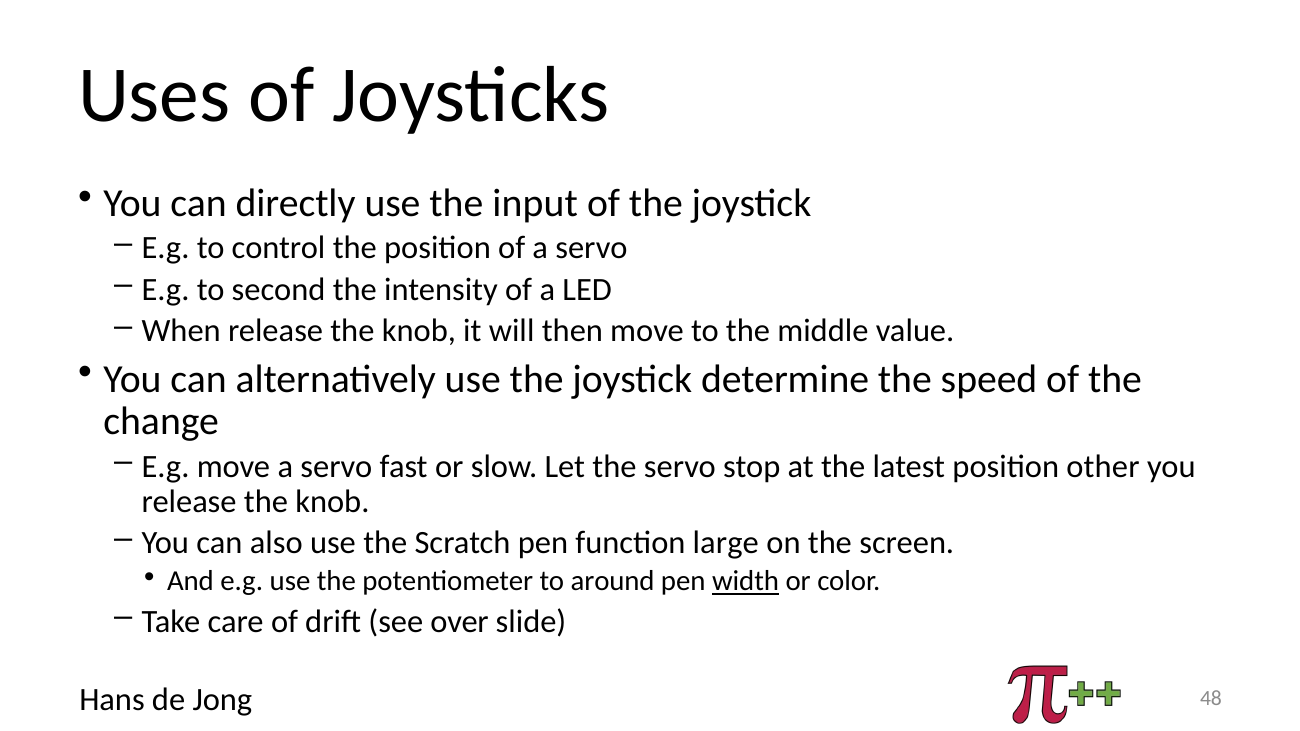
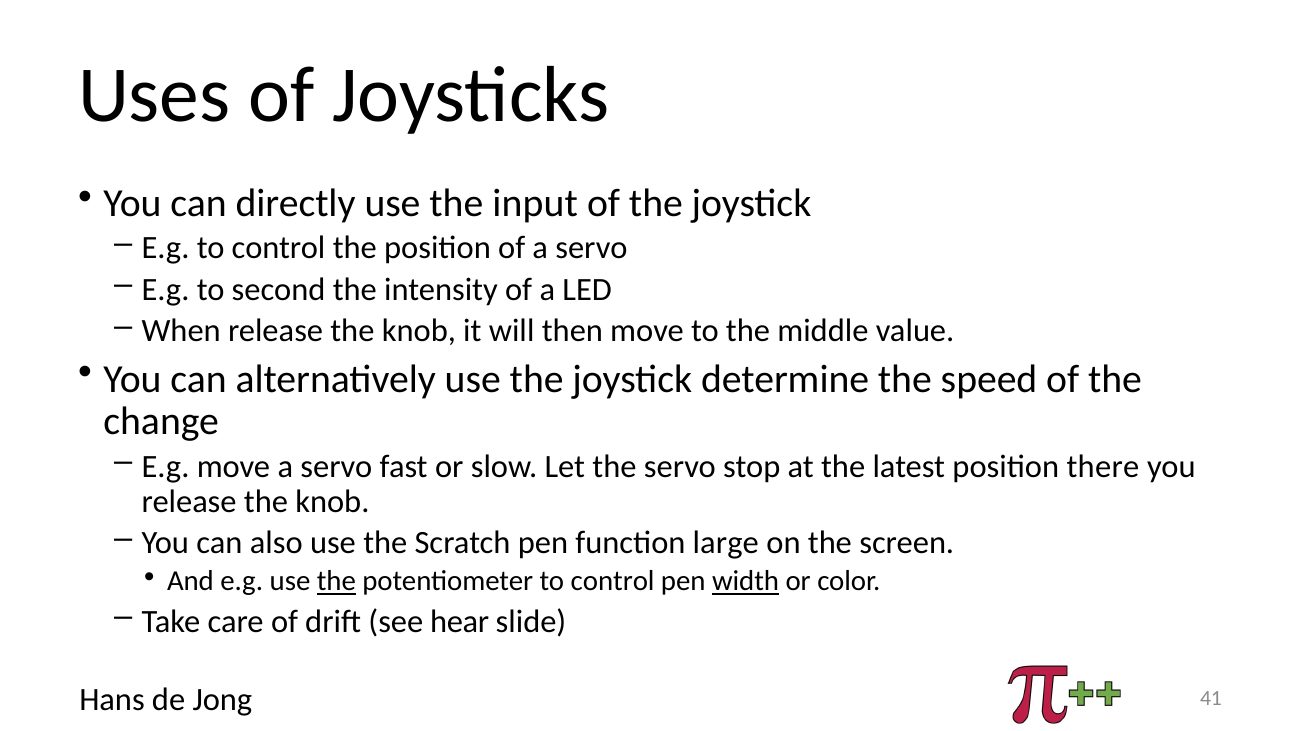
other: other -> there (1103, 466)
the underline: none -> present (336, 582)
potentiometer to around: around -> control (613, 582)
over: over -> hear (460, 622)
48: 48 -> 41 (1211, 698)
